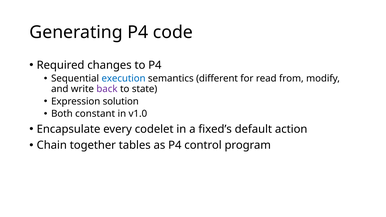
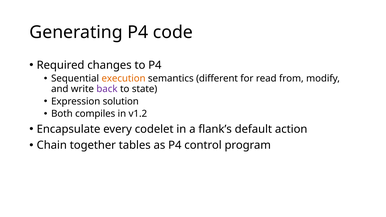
execution colour: blue -> orange (124, 79)
constant: constant -> compiles (95, 114)
v1.0: v1.0 -> v1.2 (138, 114)
fixed’s: fixed’s -> flank’s (215, 129)
